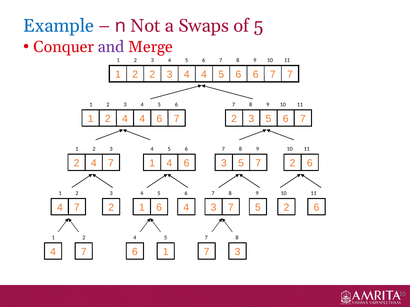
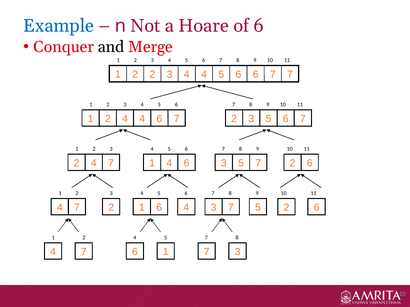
Swaps: Swaps -> Hoare (204, 26)
of 5: 5 -> 6 (259, 26)
and colour: purple -> black (111, 47)
